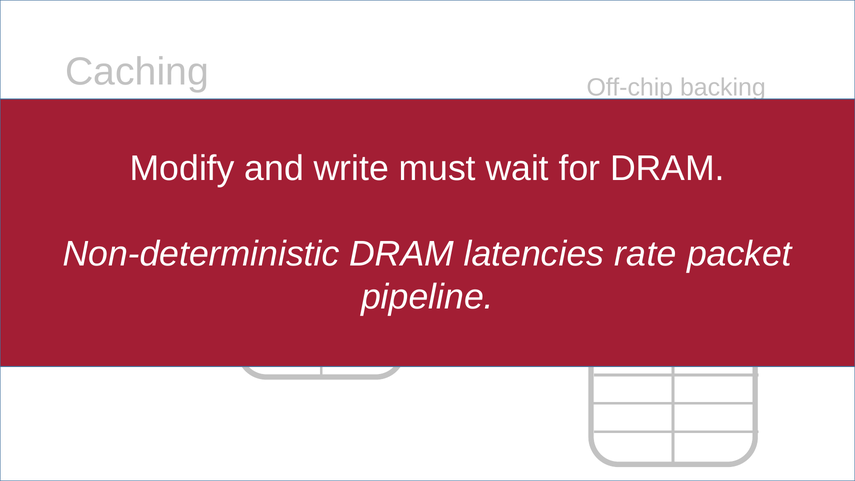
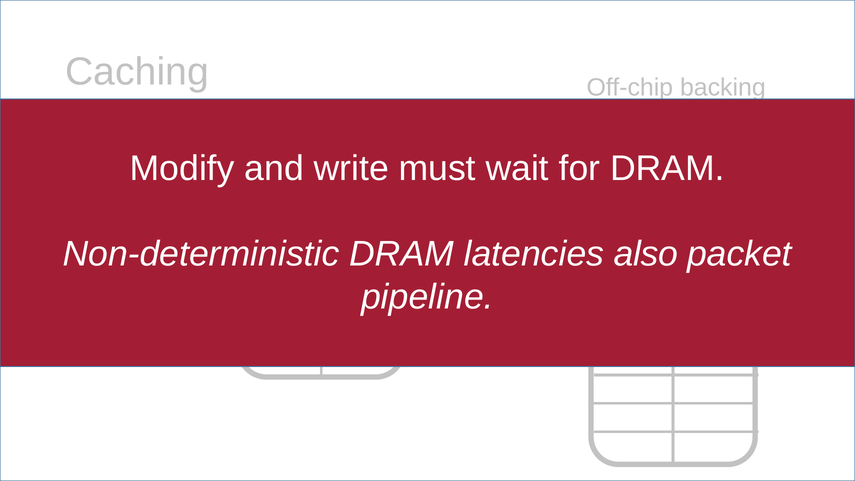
rate: rate -> also (646, 254)
